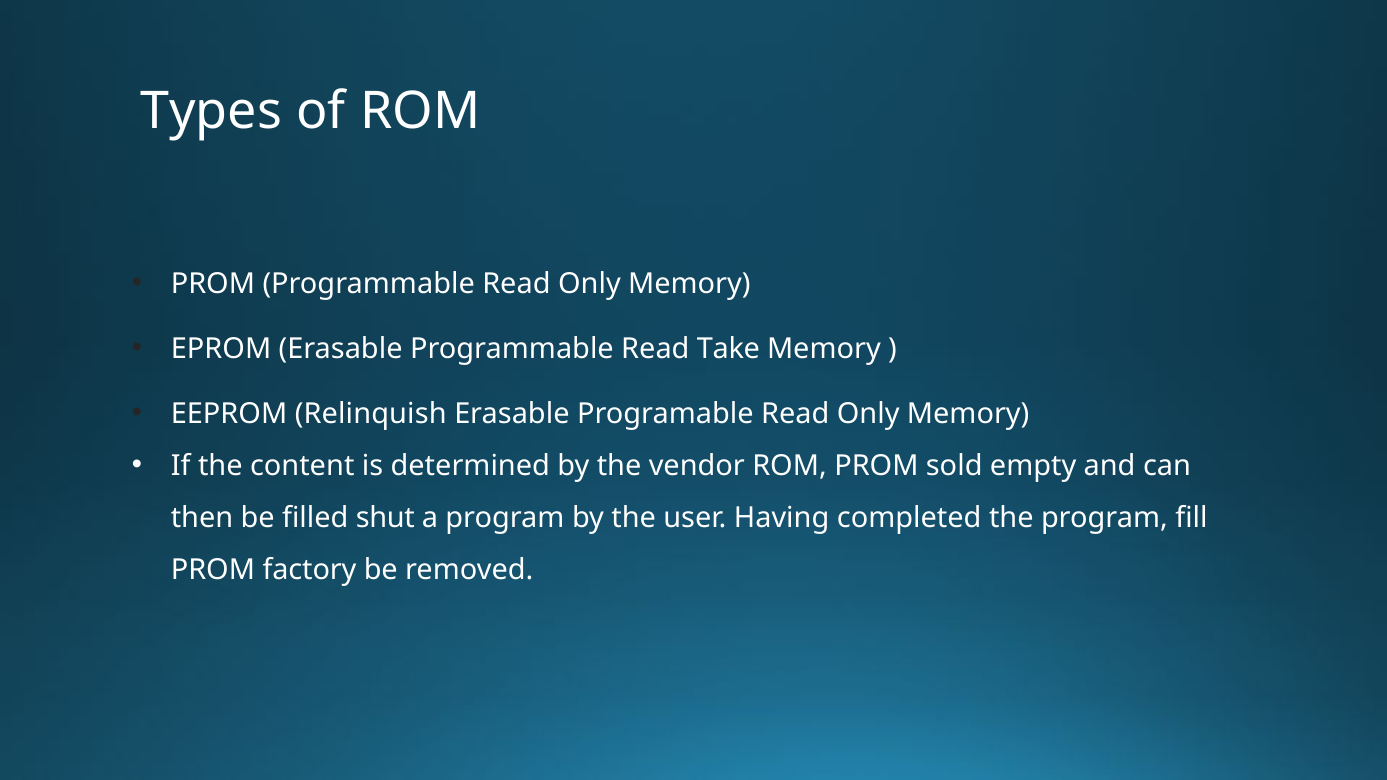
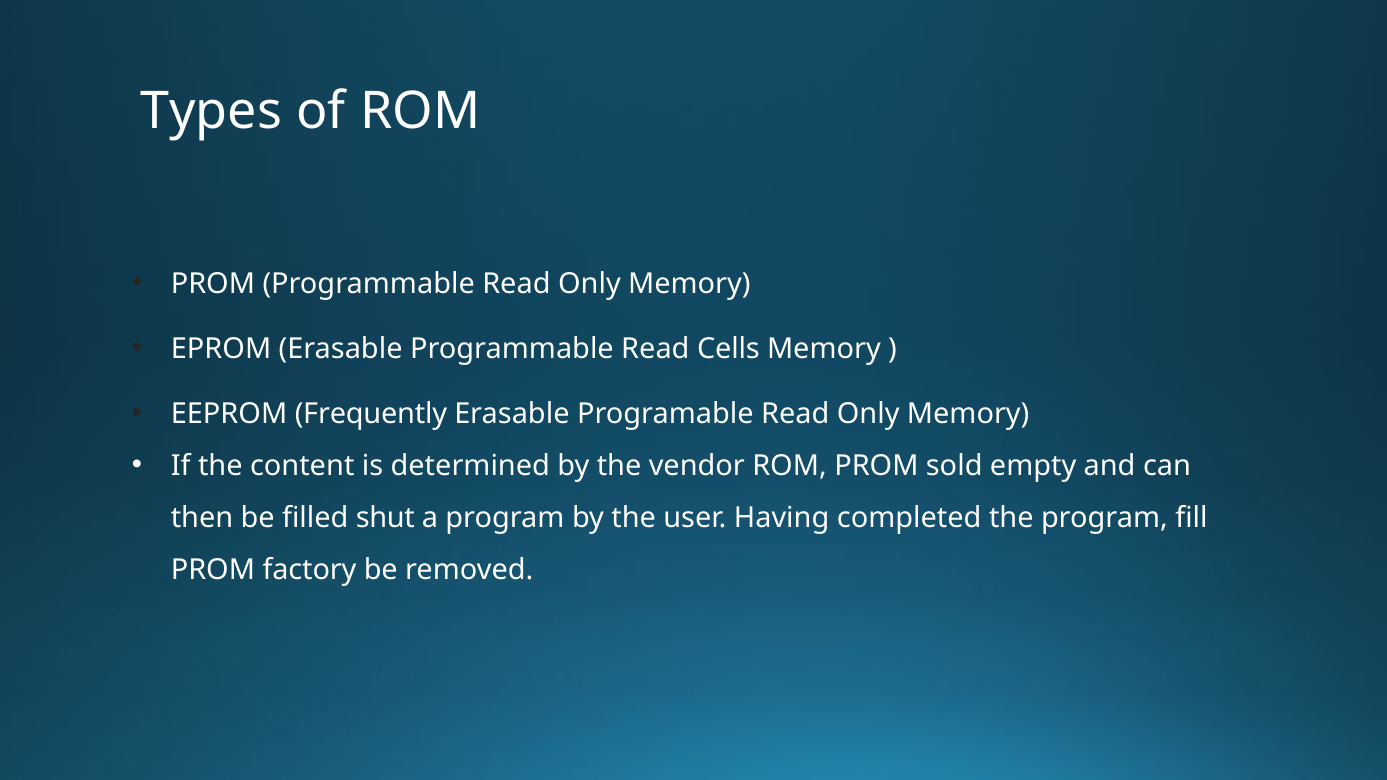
Take: Take -> Cells (728, 349)
Relinquish: Relinquish -> Frequently (371, 414)
